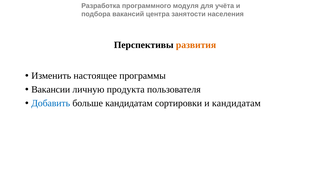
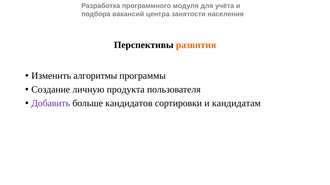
настоящее: настоящее -> алгоритмы (95, 76)
Вакансии: Вакансии -> Создание (51, 90)
Добавить colour: blue -> purple (51, 104)
больше кандидатам: кандидатам -> кандидатов (129, 104)
